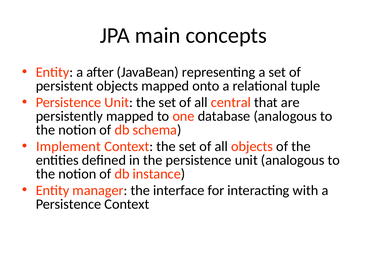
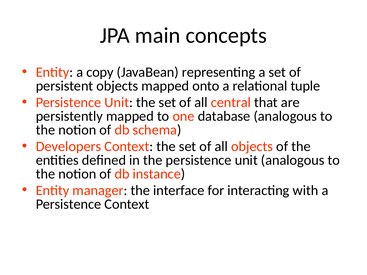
after: after -> copy (100, 72)
Implement: Implement -> Developers (69, 147)
